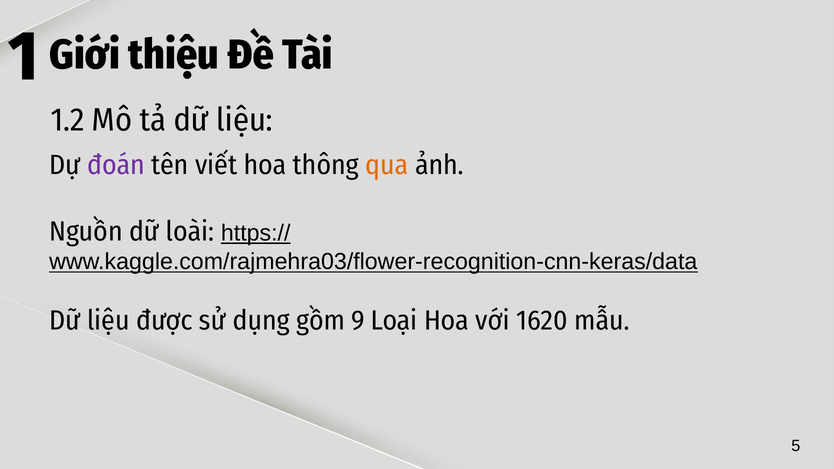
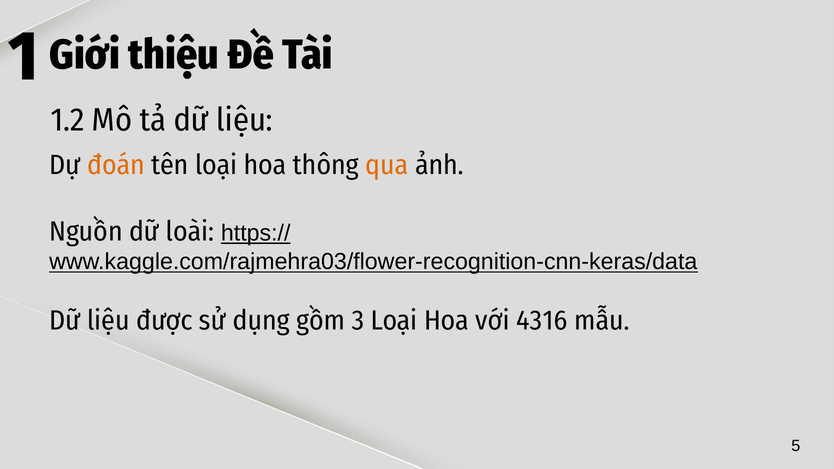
đoán colour: purple -> orange (116, 165)
tên viết: viết -> loại (216, 165)
9: 9 -> 3 (358, 321)
1620: 1620 -> 4316 (542, 321)
